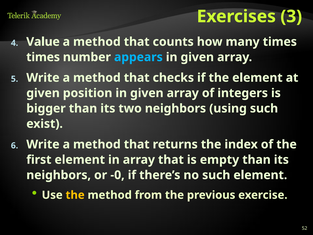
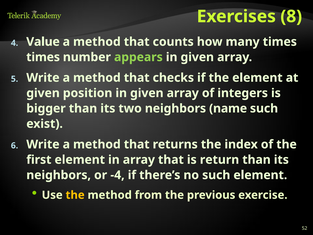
3: 3 -> 8 (291, 16)
appears colour: light blue -> light green (138, 57)
using: using -> name (228, 108)
empty: empty -> return (220, 160)
-0: -0 -> -4 (117, 175)
